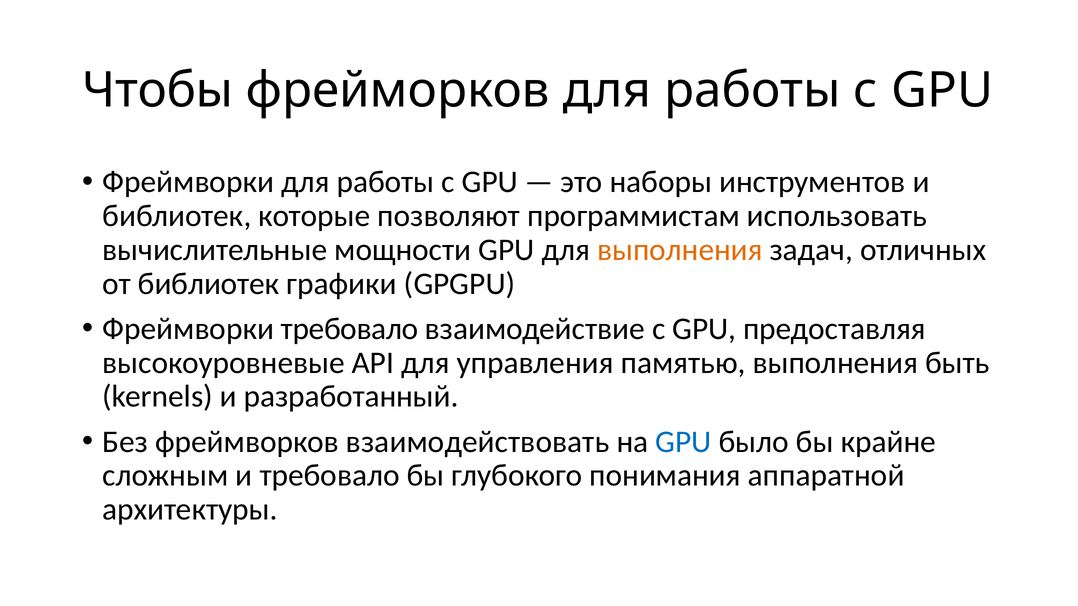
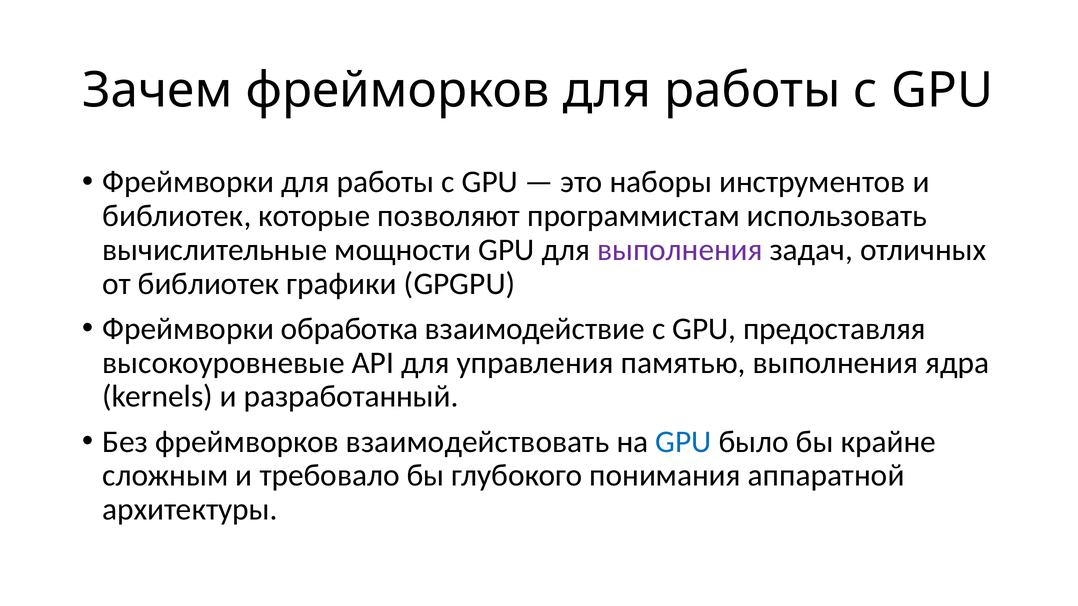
Чтобы: Чтобы -> Зачем (157, 91)
выполнения colour: orange -> purple (680, 250)
Фреймворки требовало: требовало -> обработка (350, 329)
быть: быть -> ядра (957, 363)
